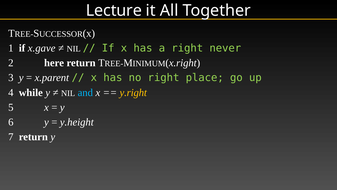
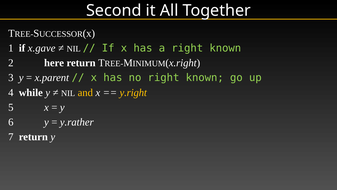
Lecture: Lecture -> Second (114, 11)
a right never: never -> known (225, 48)
no right place: place -> known (205, 78)
and colour: light blue -> yellow (85, 92)
y.height: y.height -> y.rather (77, 122)
